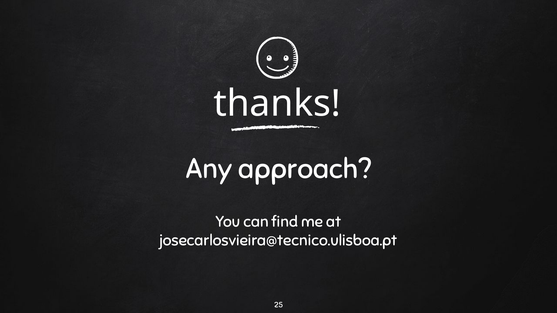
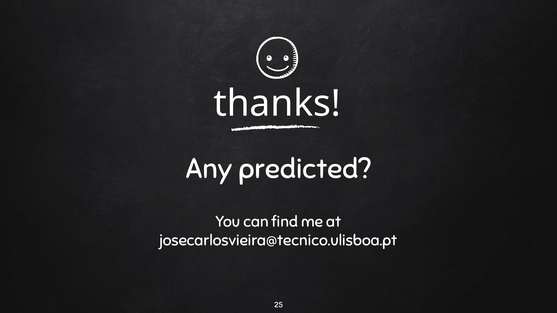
approach: approach -> predicted (305, 169)
